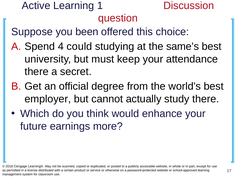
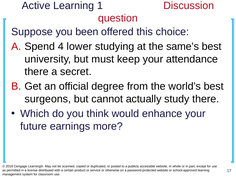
could: could -> lower (79, 46)
employer: employer -> surgeons (48, 99)
